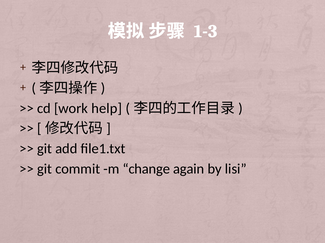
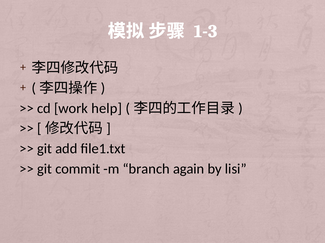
change: change -> branch (146, 169)
